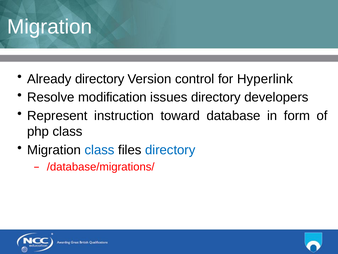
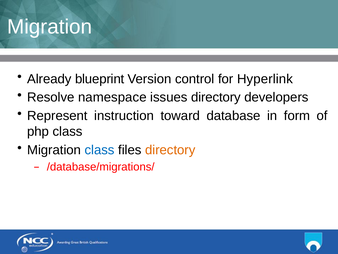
Already directory: directory -> blueprint (100, 79)
modification: modification -> namespace (112, 97)
directory colour: blue -> orange (170, 150)
